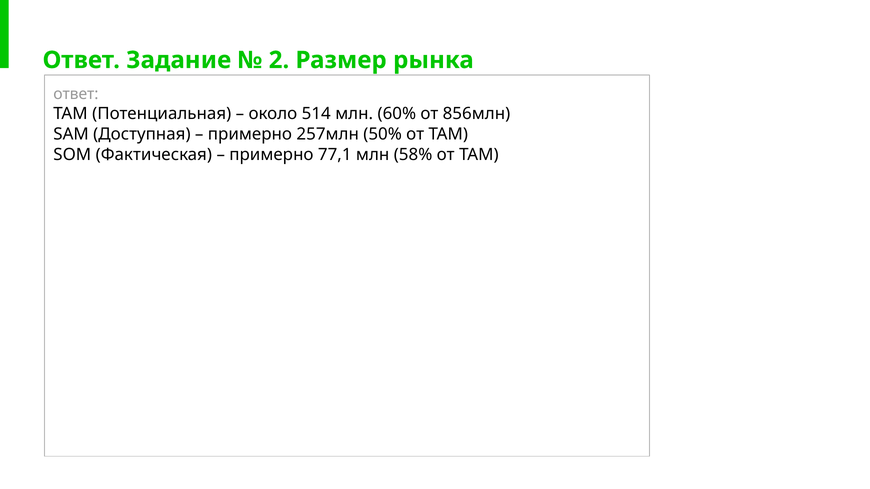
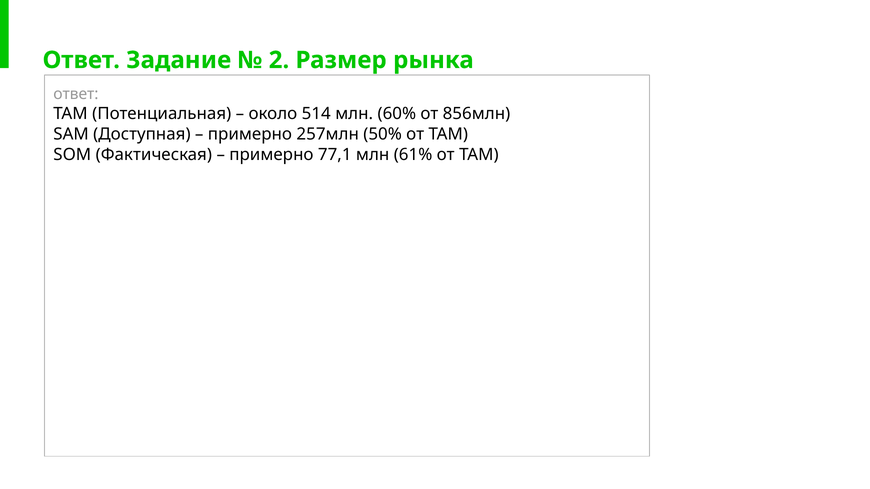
58%: 58% -> 61% (413, 155)
